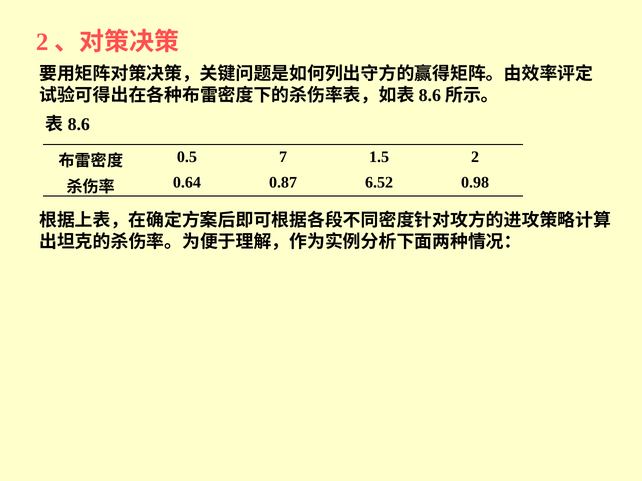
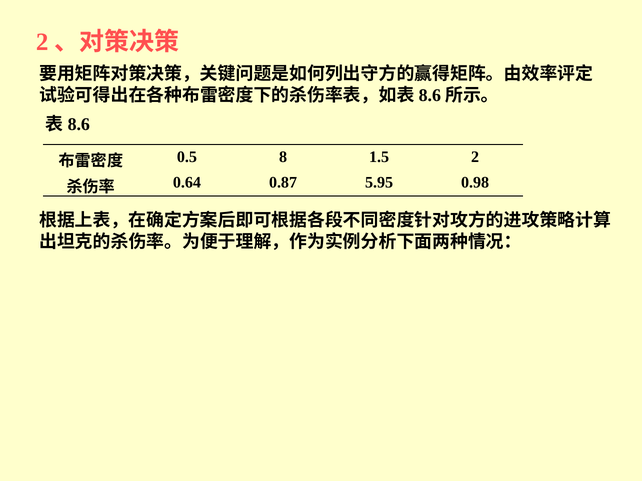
7: 7 -> 8 (283, 157)
6.52: 6.52 -> 5.95 (379, 183)
